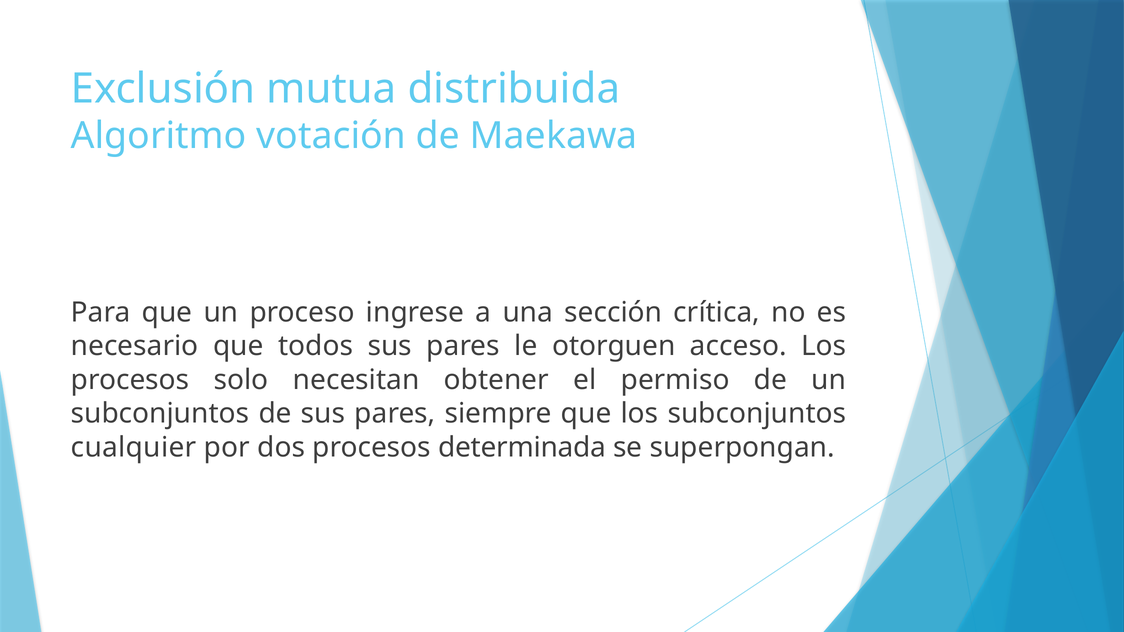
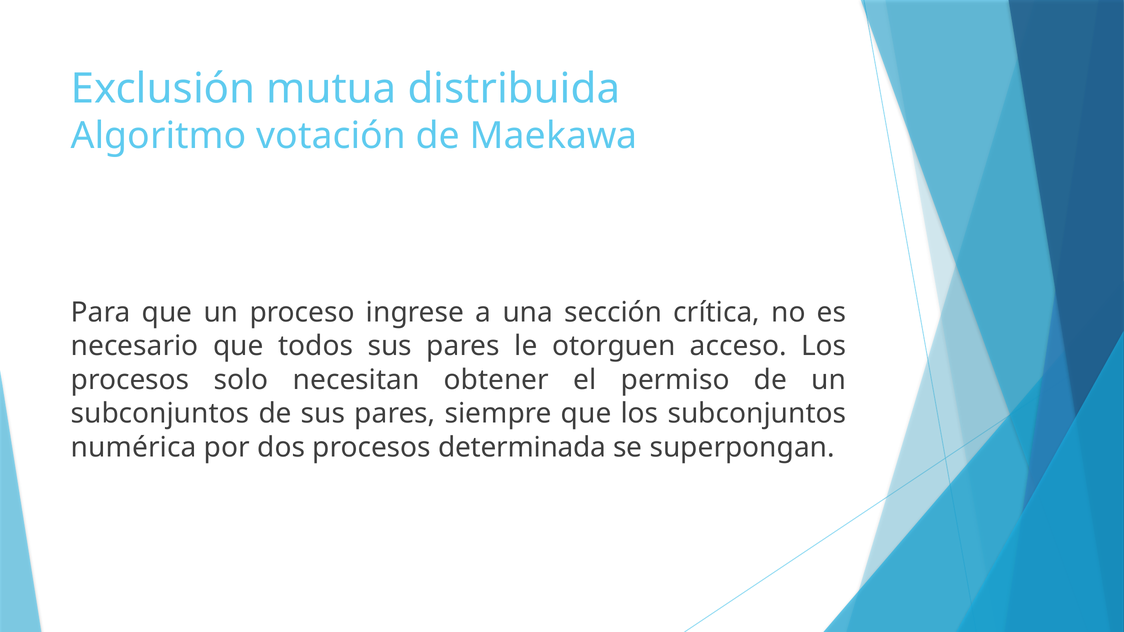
cualquier: cualquier -> numérica (134, 447)
